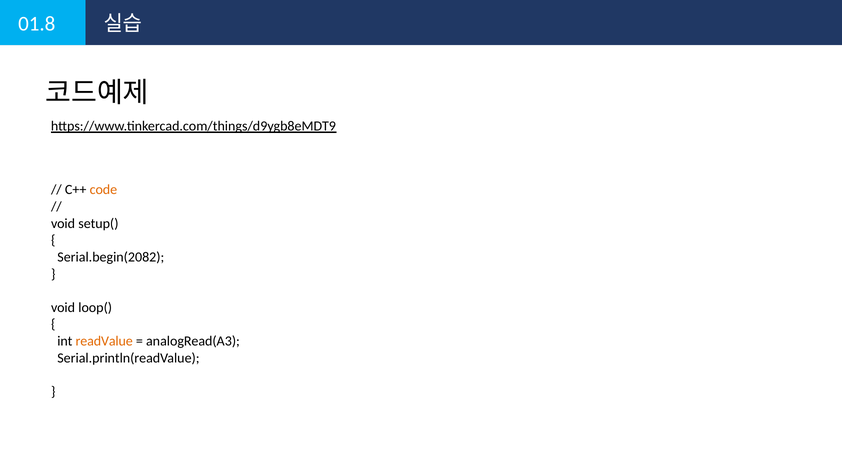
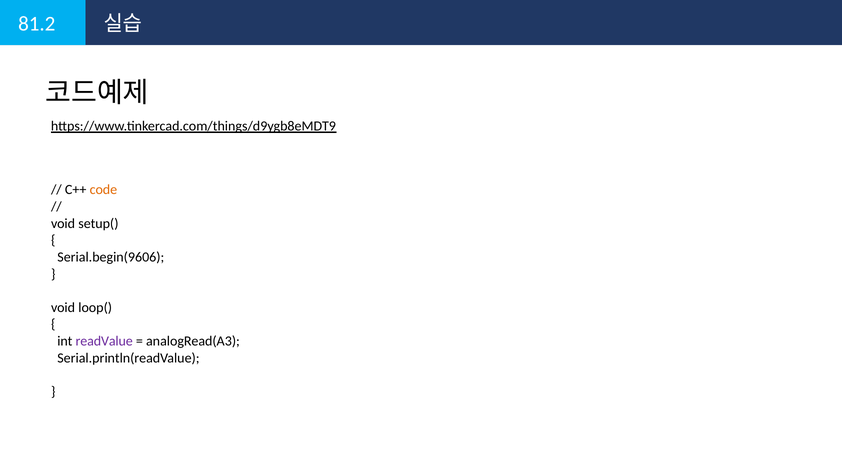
01.8: 01.8 -> 81.2 (37, 24)
Serial.begin(2082: Serial.begin(2082 -> Serial.begin(9606 (111, 257)
readValue colour: orange -> purple (104, 342)
